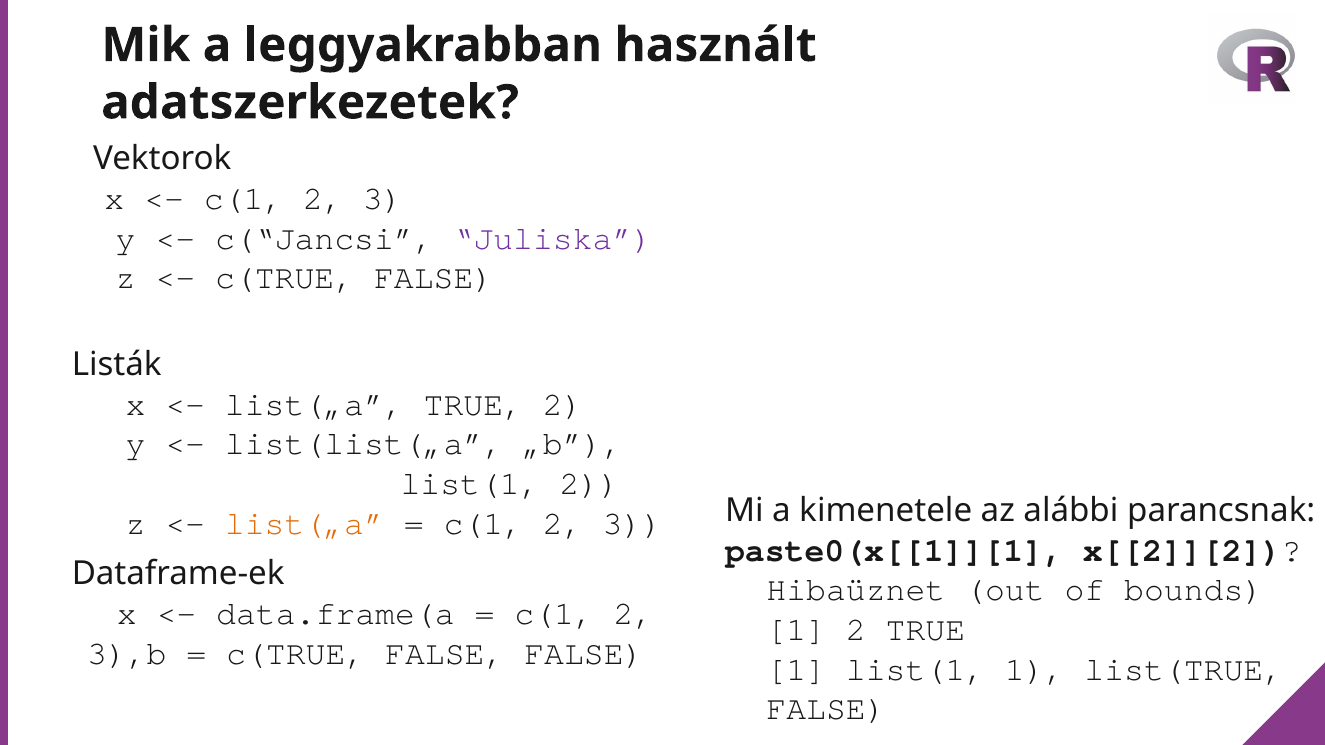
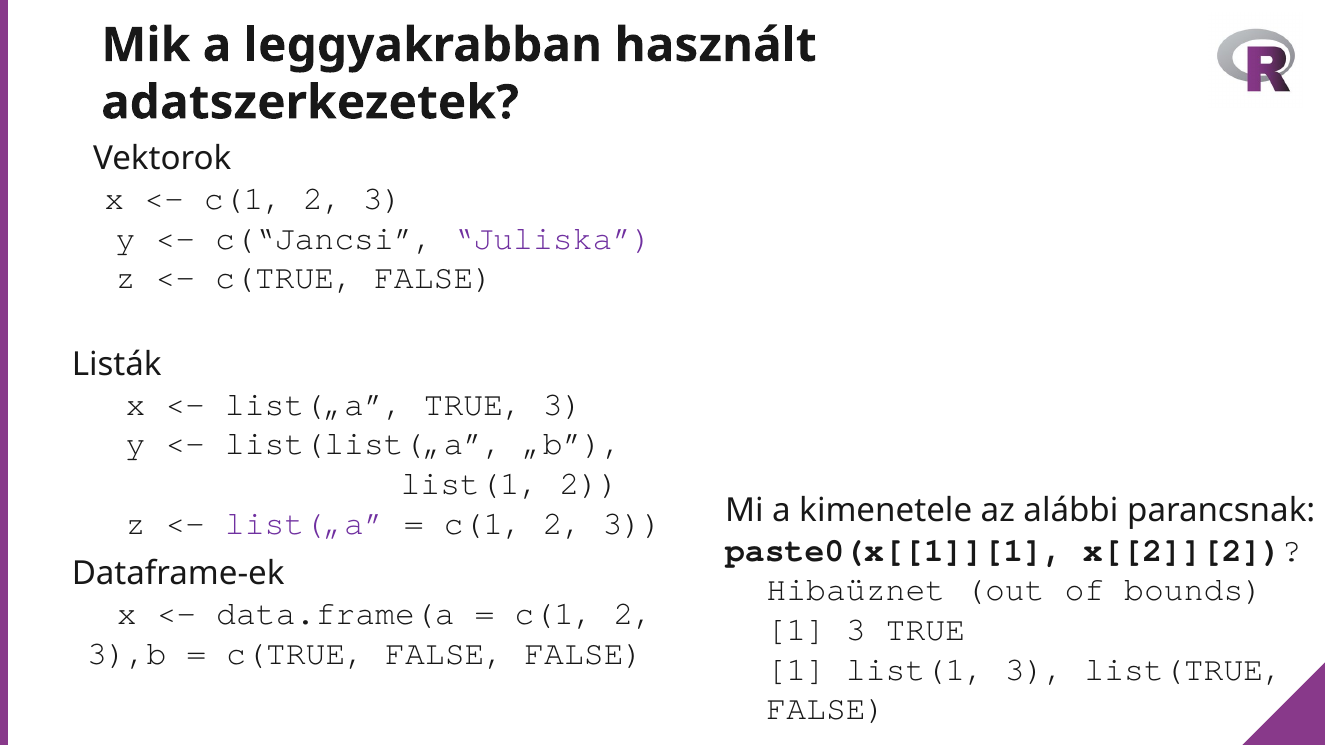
TRUE 2: 2 -> 3 (563, 405)
list(„a colour: orange -> purple (304, 524)
2: 2 -> 3 (856, 630)
list(1 1: 1 -> 3 (1035, 670)
